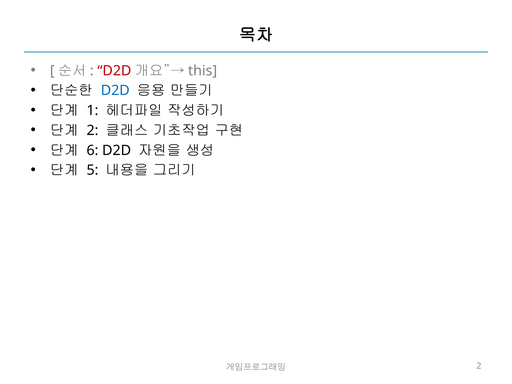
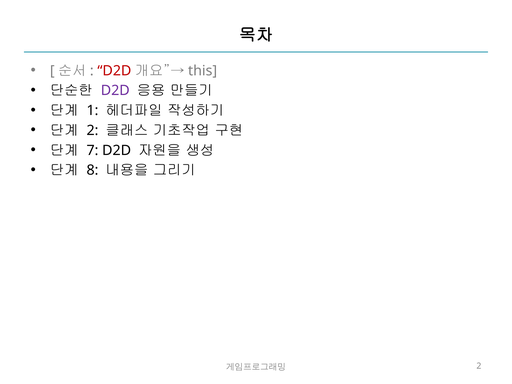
D2D colour: blue -> purple (115, 91)
6: 6 -> 7 (93, 150)
5: 5 -> 8 (93, 170)
